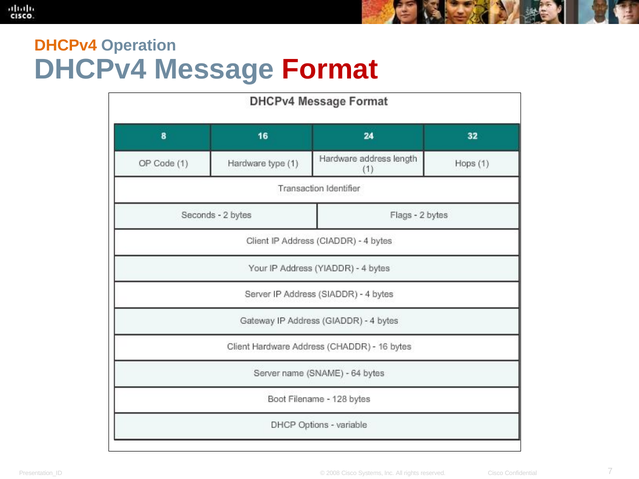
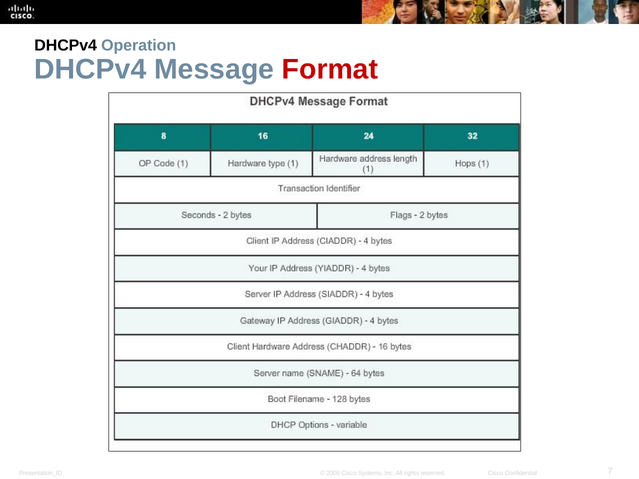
DHCPv4 colour: orange -> black (66, 46)
